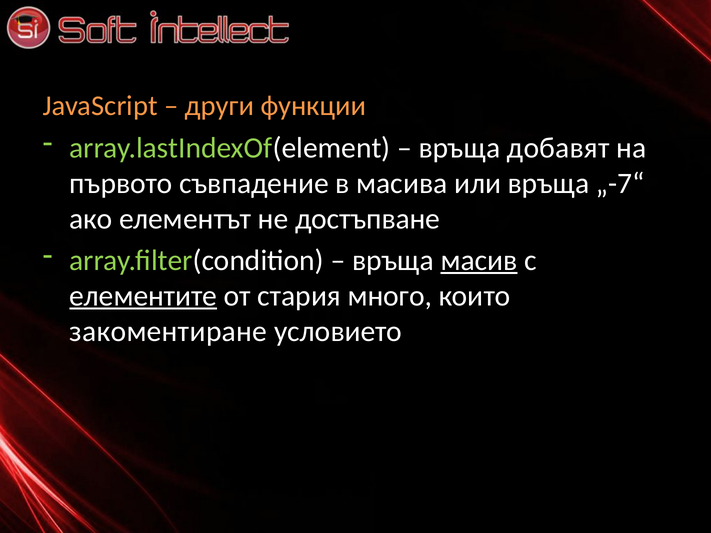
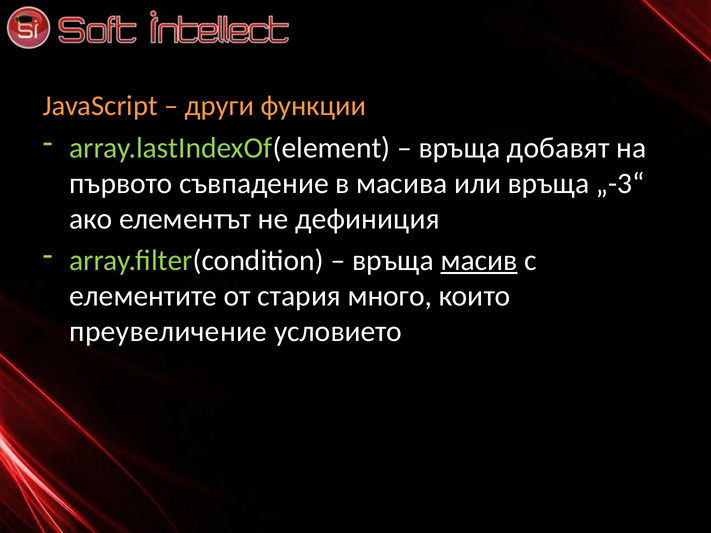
„-7“: „-7“ -> „-3“ (620, 183)
достъпване: достъпване -> дефиниция (367, 219)
елементите underline: present -> none (143, 296)
закоментиране: закоментиране -> преувеличение (168, 332)
